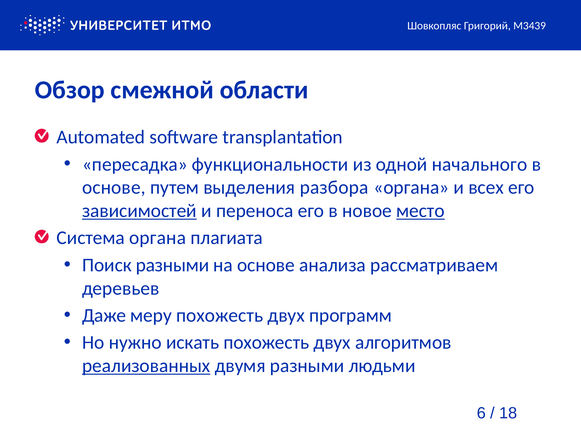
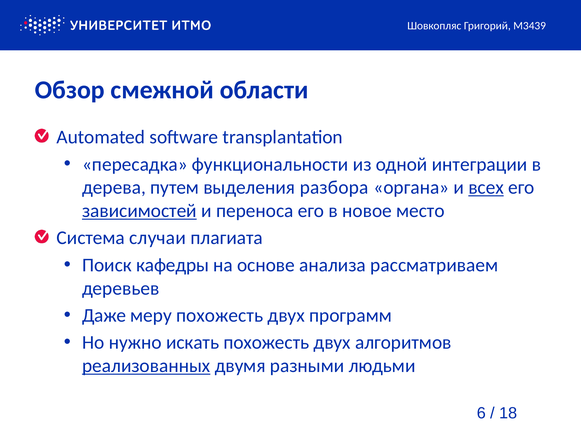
начального: начального -> интеграции (480, 164)
основе: основе -> дерева (114, 187)
всех underline: none -> present (486, 187)
место underline: present -> none (420, 211)
Система органа: органа -> случаи (158, 238)
Поиск разными: разными -> кафедры (173, 265)
